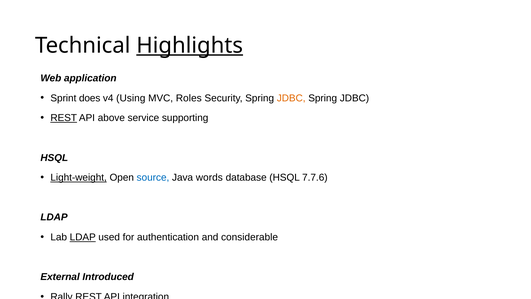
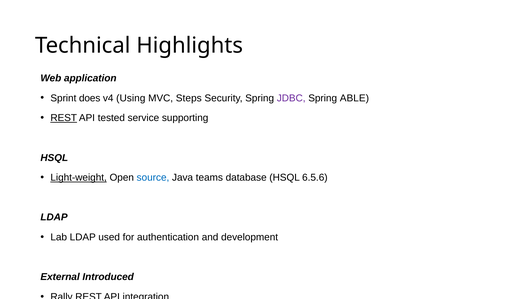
Highlights underline: present -> none (190, 45)
Roles: Roles -> Steps (189, 98)
JDBC colour: orange -> purple (291, 98)
JDBC: JDBC -> ABLE (354, 98)
above: above -> tested (111, 118)
words: words -> teams (209, 177)
7.7.6: 7.7.6 -> 6.5.6 (315, 177)
LDAP underline: present -> none (83, 237)
considerable: considerable -> development (250, 237)
